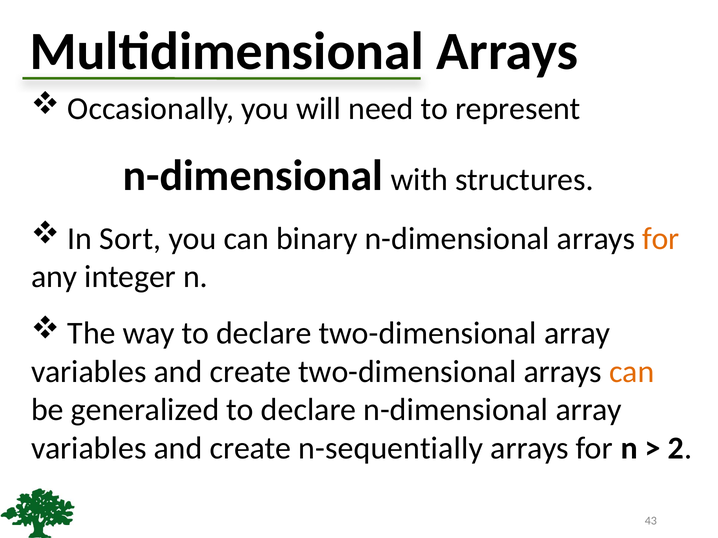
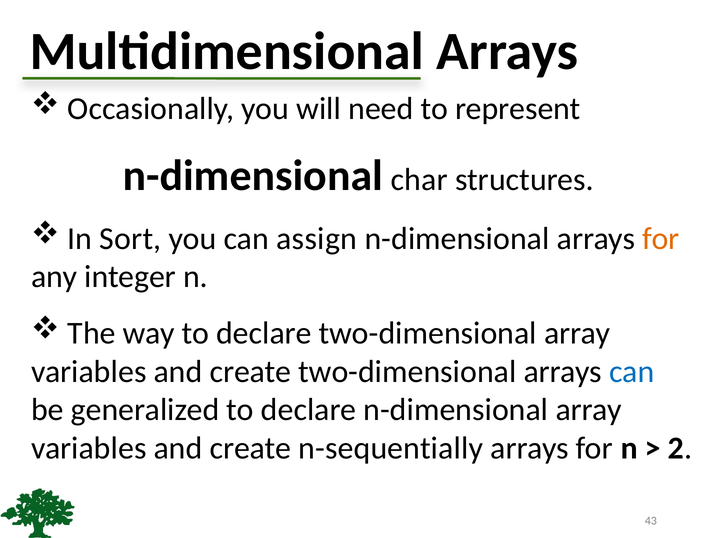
with: with -> char (419, 180)
binary: binary -> assign (317, 239)
can colour: orange -> blue (632, 372)
